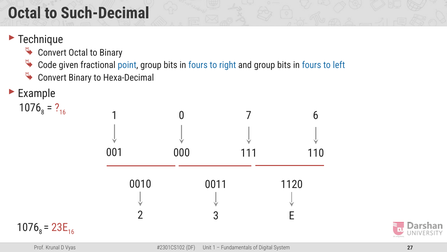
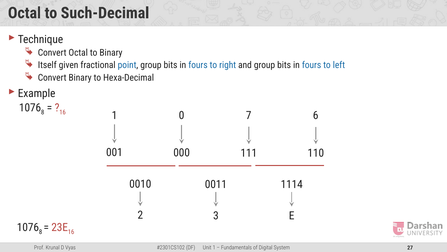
Code: Code -> Itself (47, 65)
1120: 1120 -> 1114 (292, 184)
